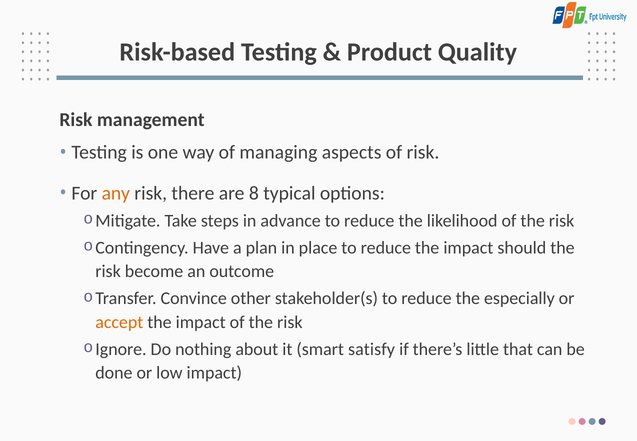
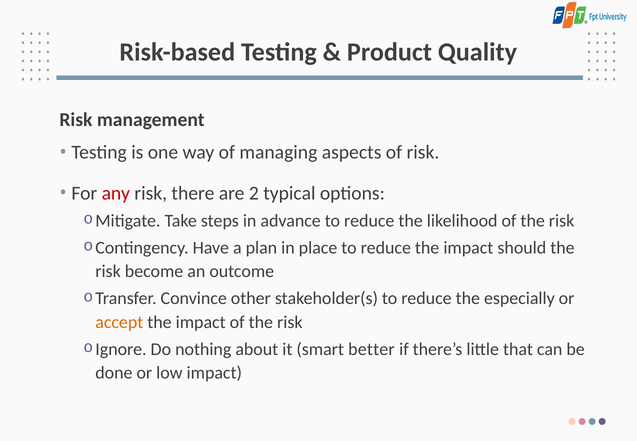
any colour: orange -> red (116, 193)
8: 8 -> 2 (254, 193)
satisfy: satisfy -> better (371, 349)
